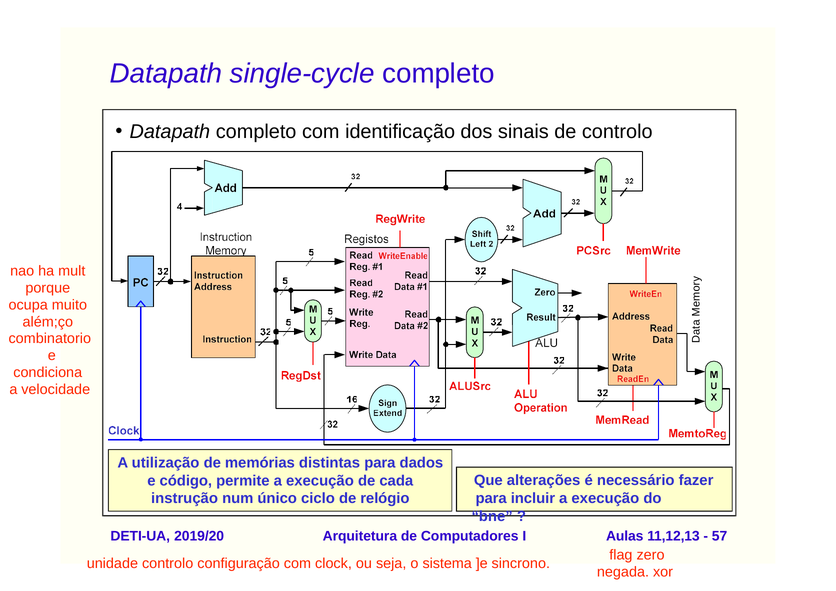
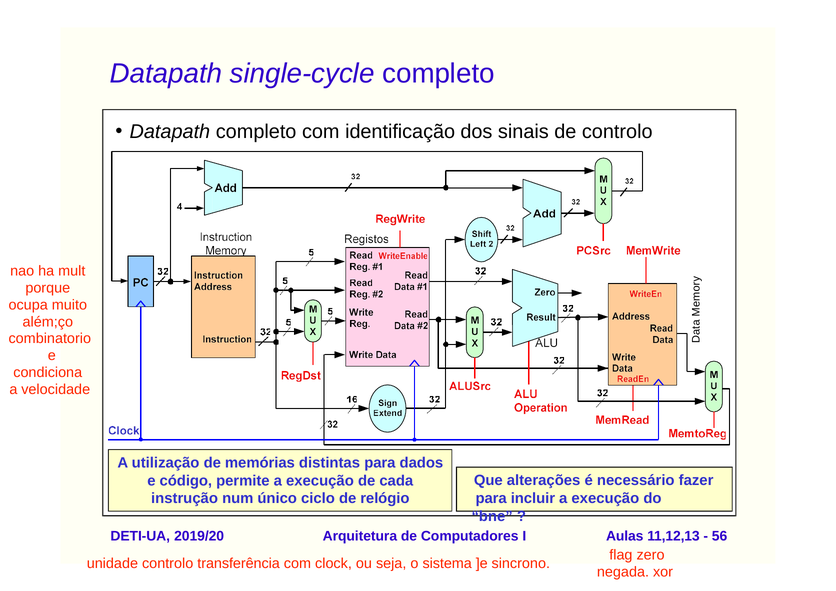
57: 57 -> 56 (720, 536)
configuração: configuração -> transferência (239, 563)
